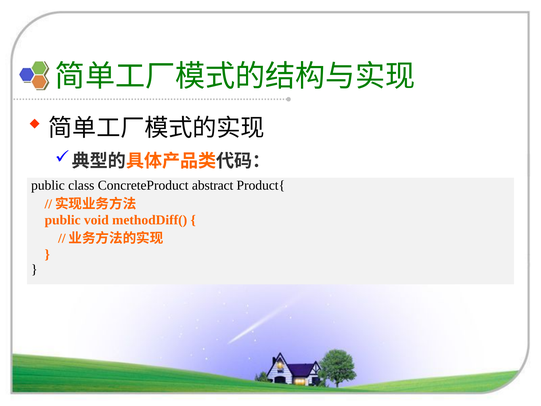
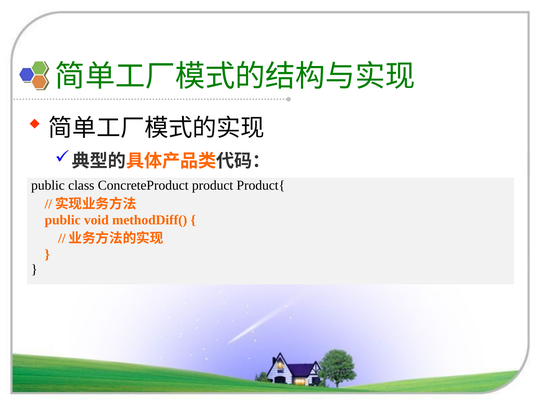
abstract: abstract -> product (213, 185)
